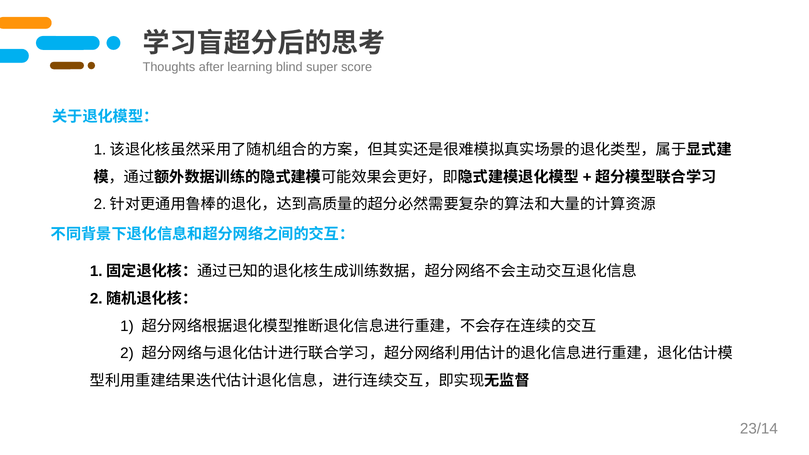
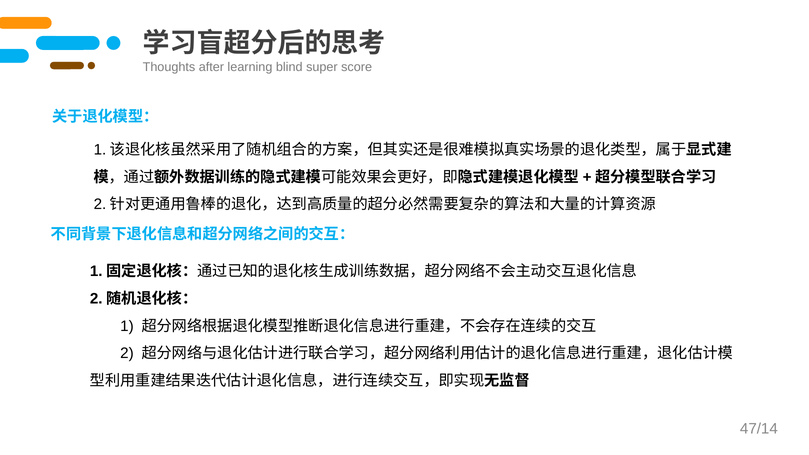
23/14: 23/14 -> 47/14 (759, 429)
